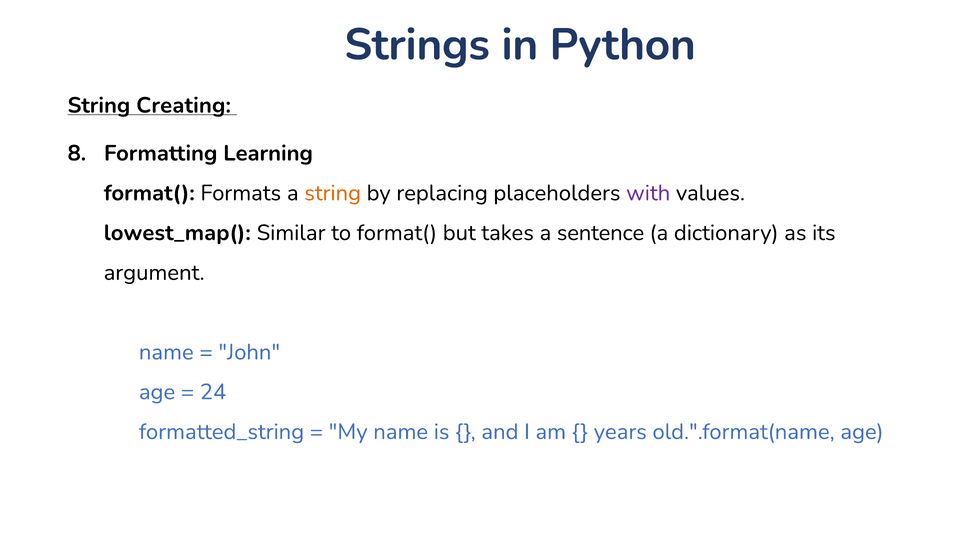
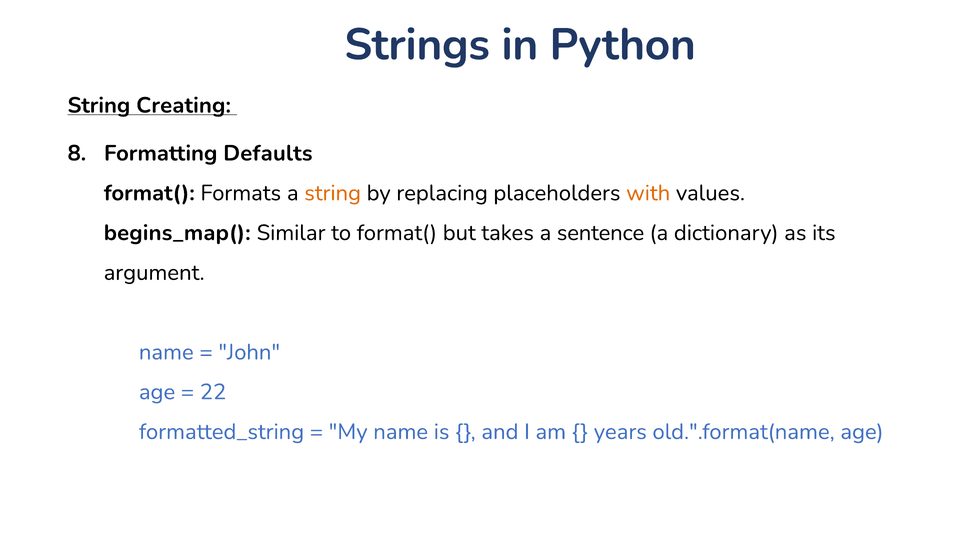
Learning: Learning -> Defaults (268, 153)
with colour: purple -> orange (648, 193)
lowest_map(: lowest_map( -> begins_map( (177, 233)
24: 24 -> 22 (213, 392)
